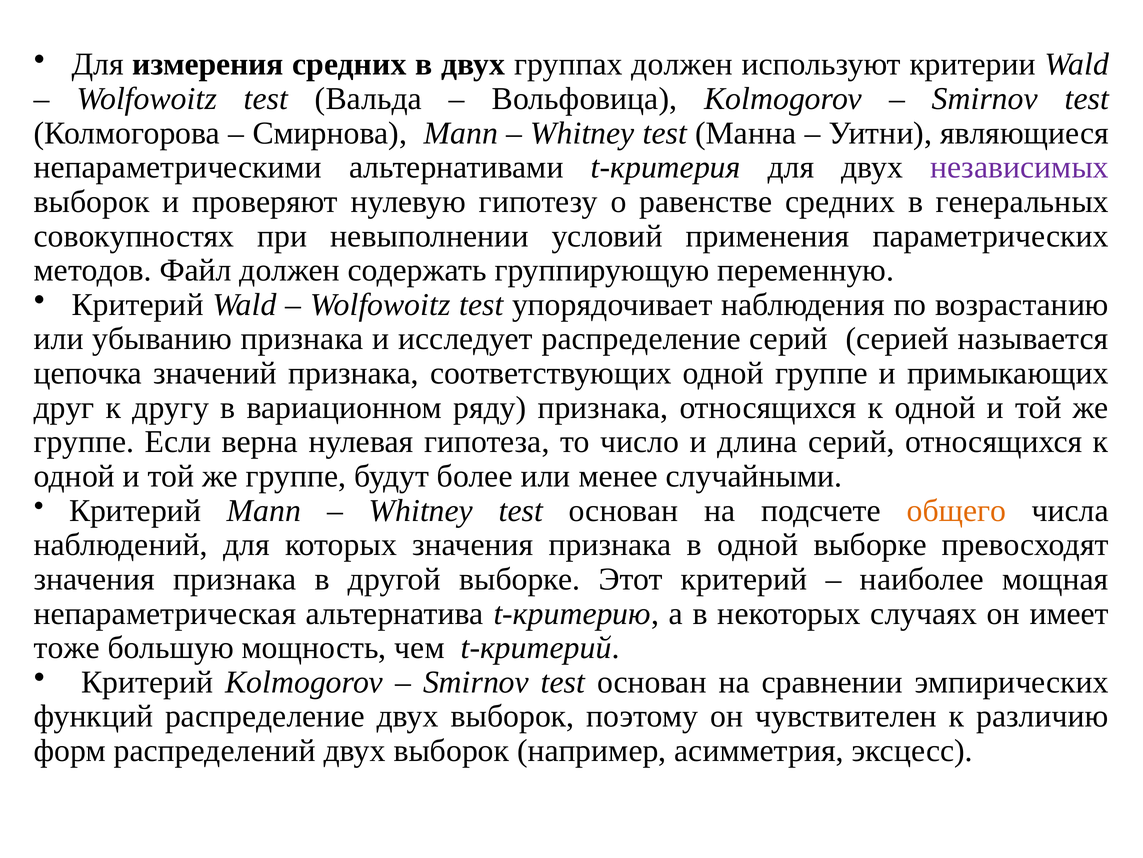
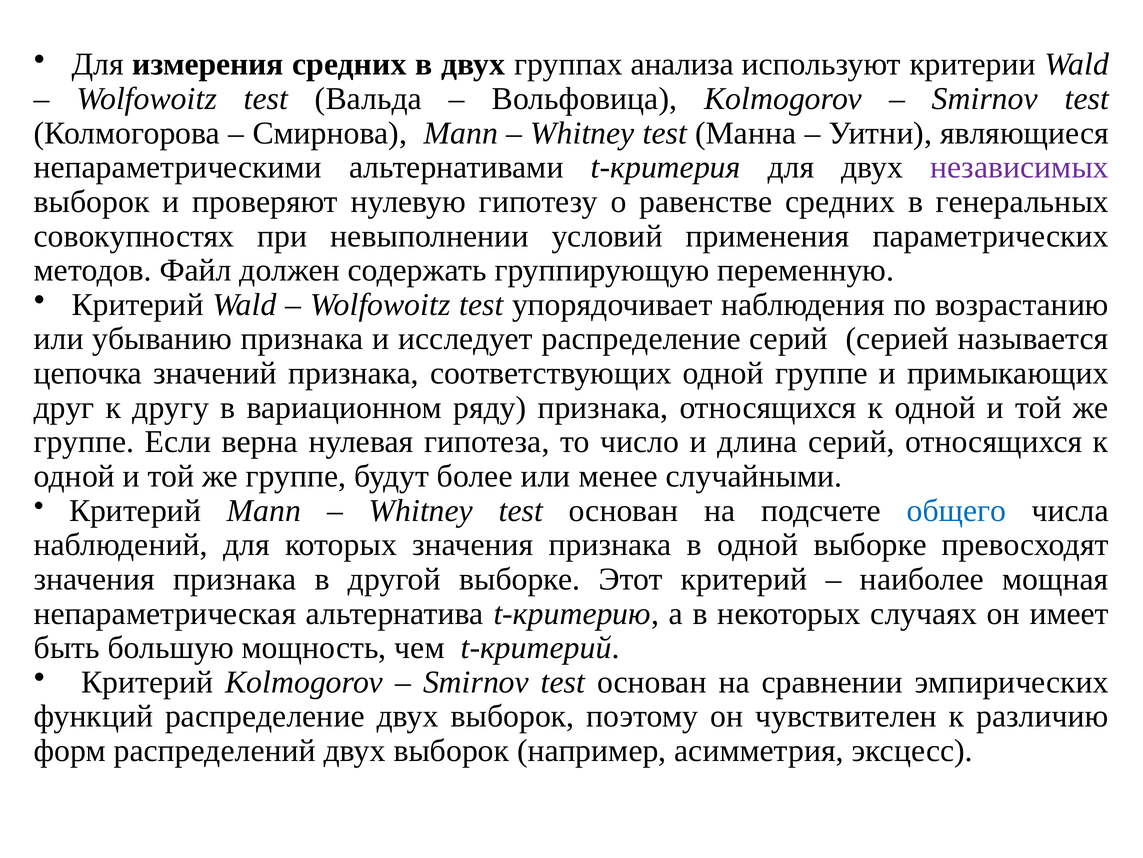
группах должен: должен -> анализа (682, 64)
общего colour: orange -> blue (956, 510)
тоже: тоже -> быть (67, 647)
